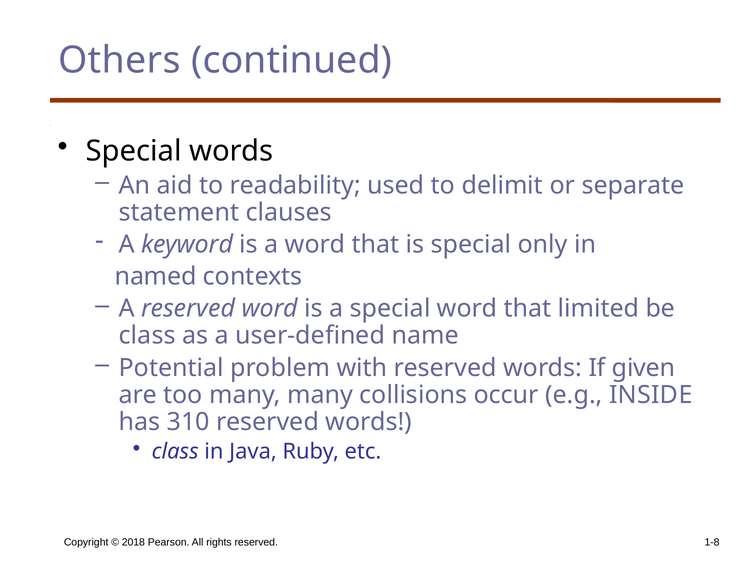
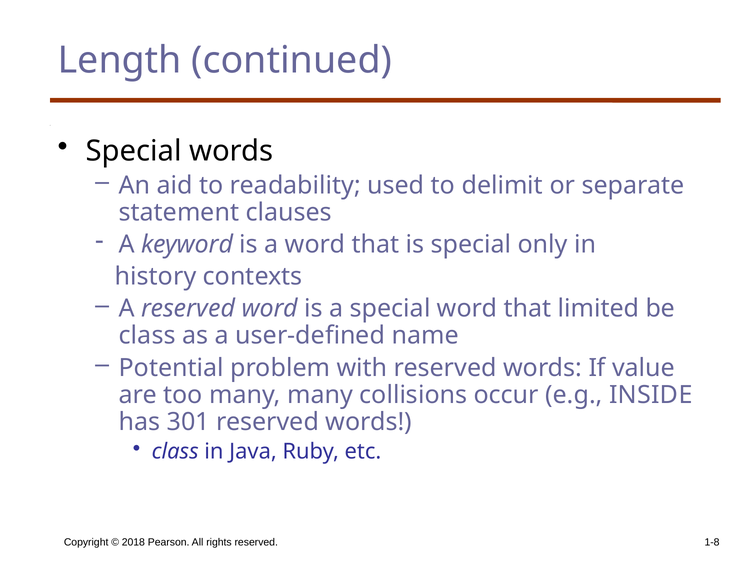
Others: Others -> Length (120, 60)
named: named -> history (156, 277)
given: given -> value (643, 368)
310: 310 -> 301 (188, 422)
